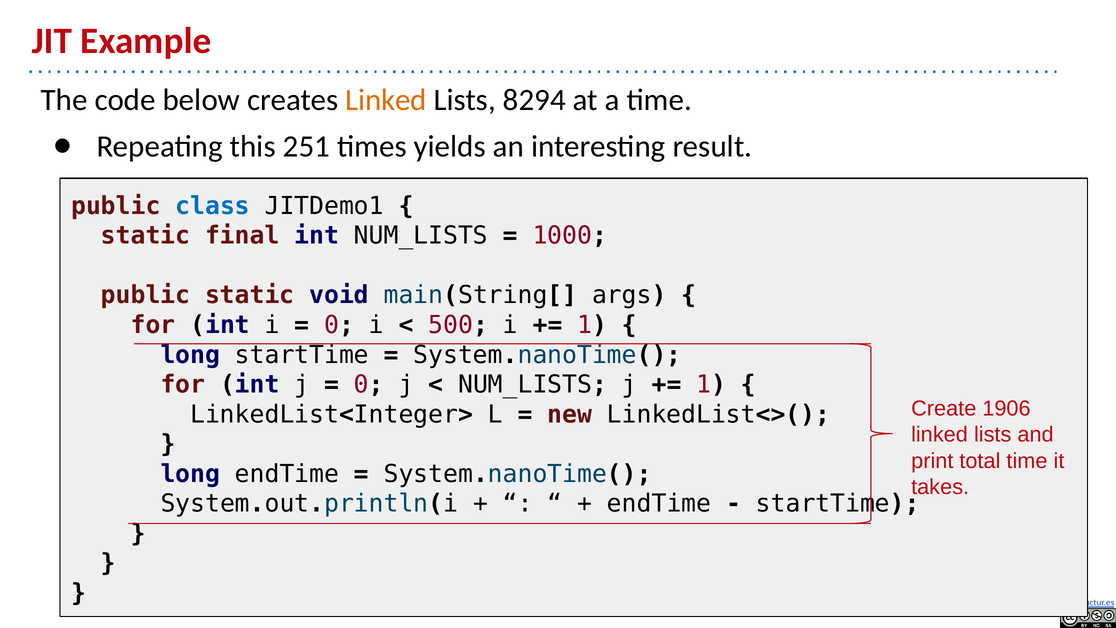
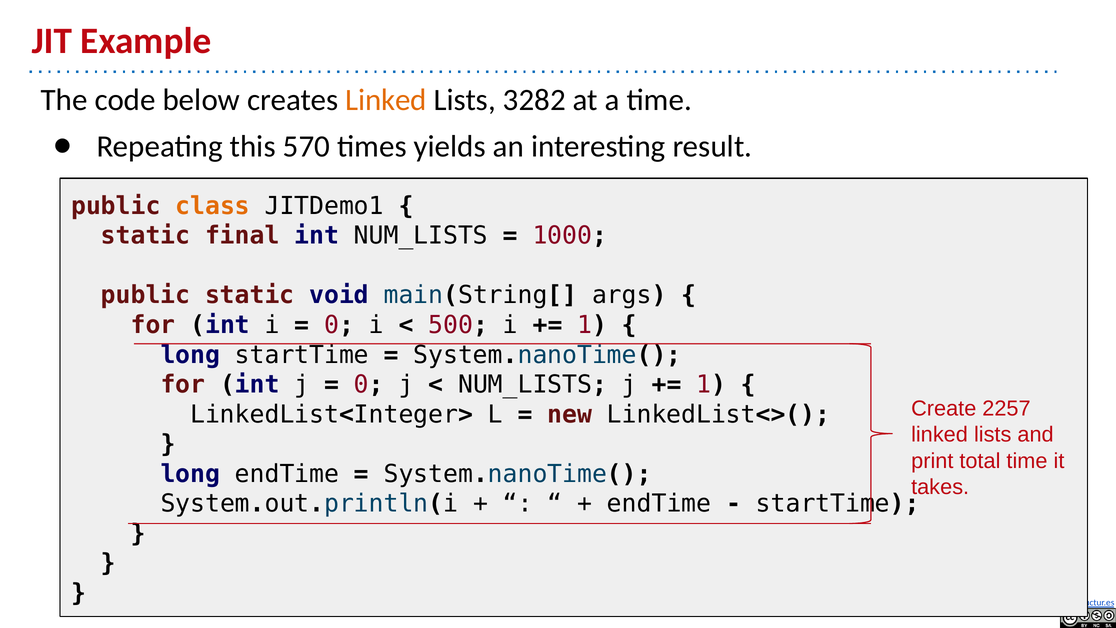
8294: 8294 -> 3282 (534, 100)
251: 251 -> 570 (306, 146)
class colour: blue -> orange (213, 206)
1906: 1906 -> 2257 (1006, 409)
